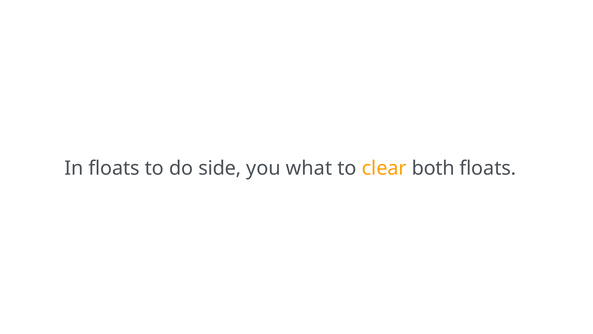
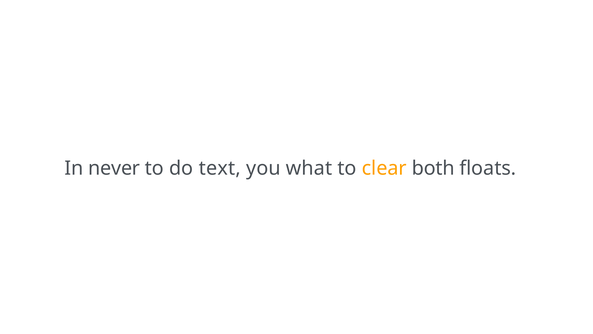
In floats: floats -> never (114, 168)
side: side -> text (220, 168)
